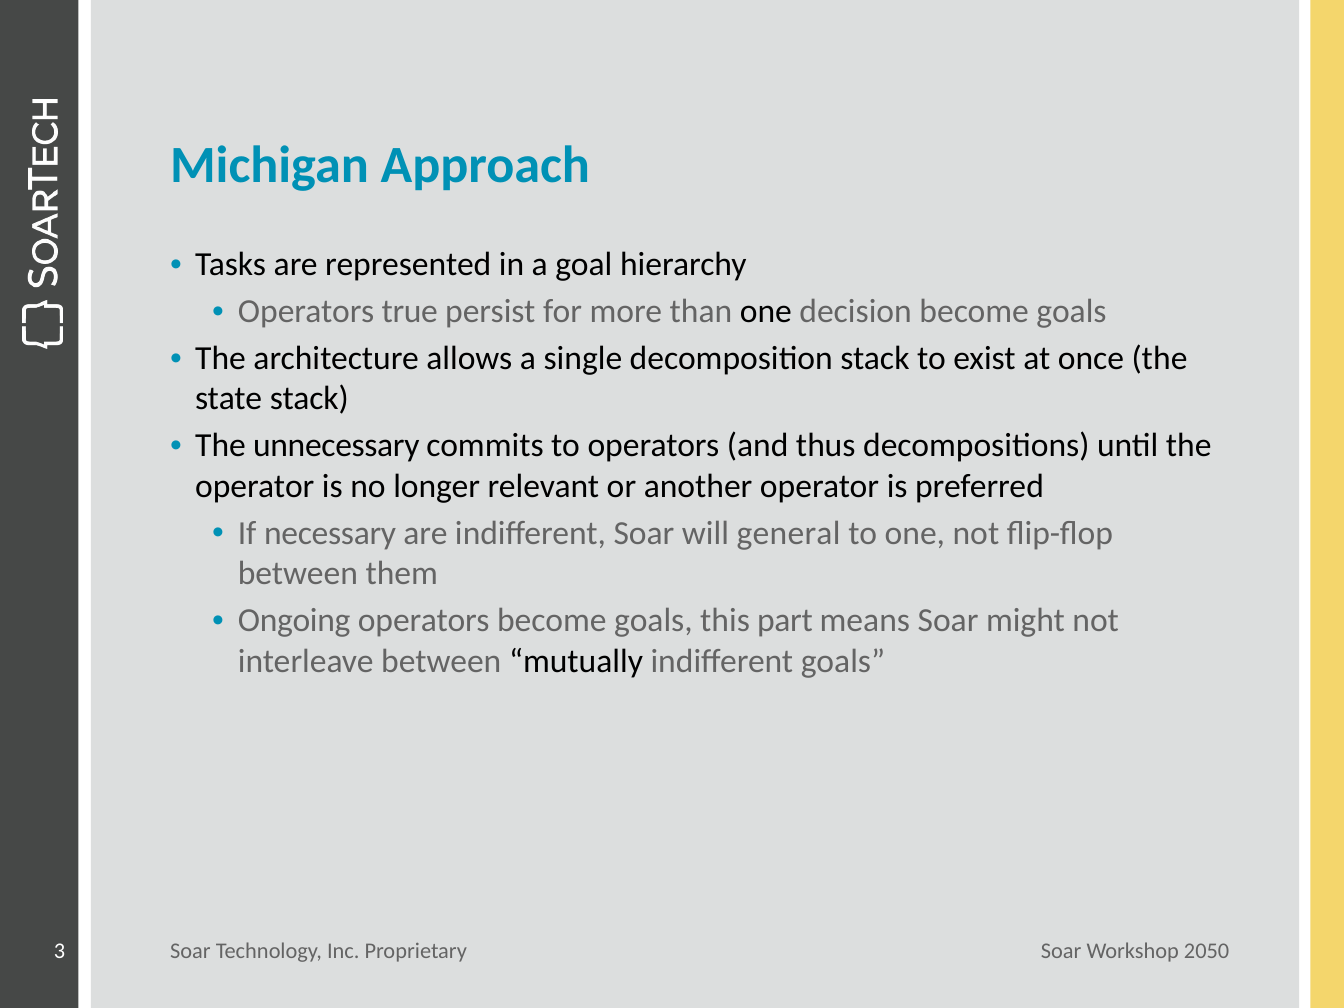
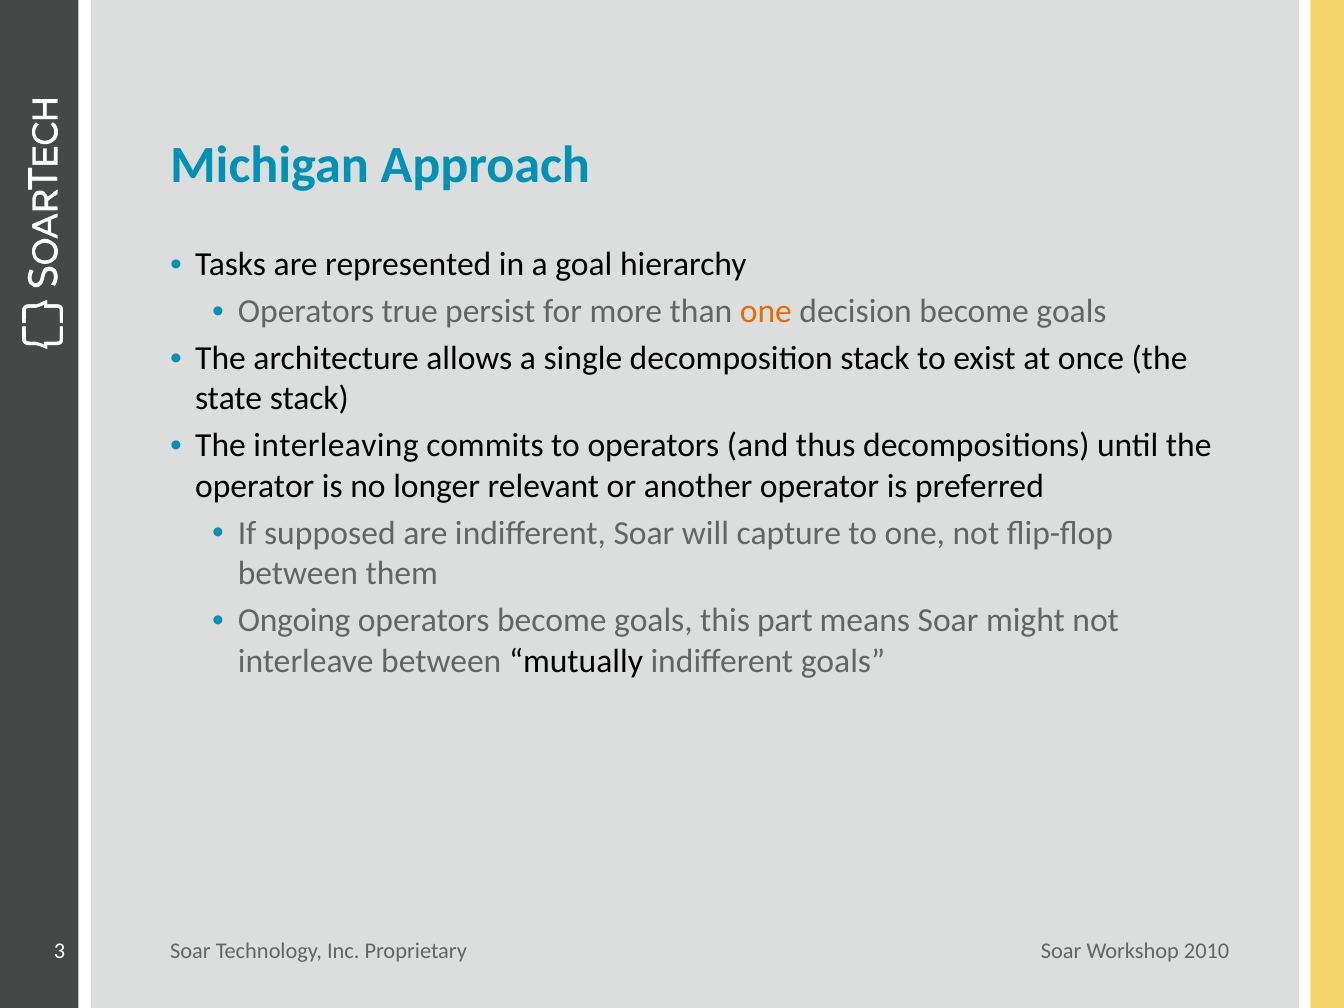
one colour: black -> orange (766, 311)
unnecessary: unnecessary -> interleaving (336, 446)
necessary: necessary -> supposed (330, 533)
general: general -> capture (789, 533)
2050: 2050 -> 2010 (1207, 951)
